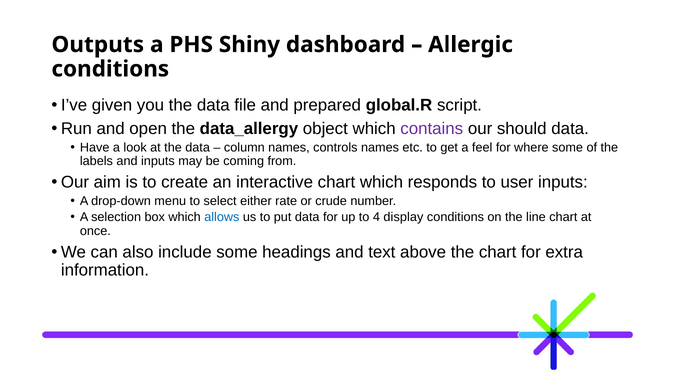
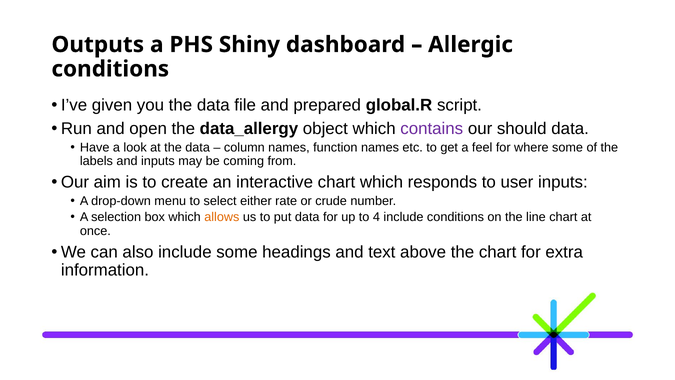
controls: controls -> function (335, 147)
allows colour: blue -> orange (222, 217)
4 display: display -> include (404, 217)
